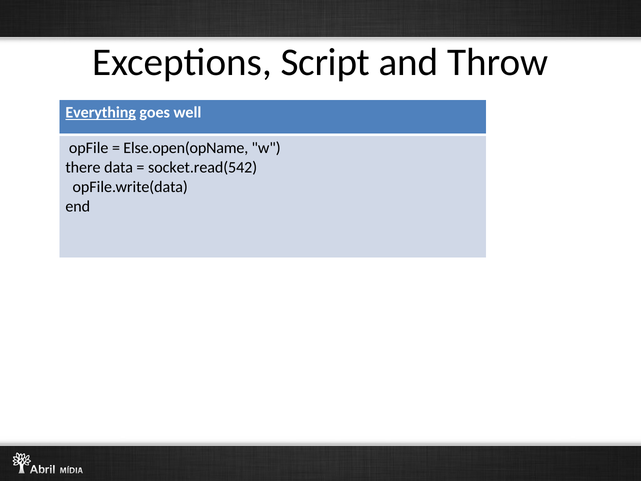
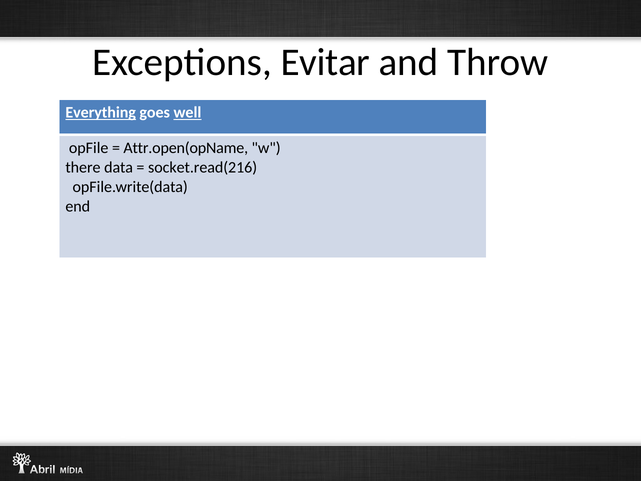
Script: Script -> Evitar (325, 62)
well underline: none -> present (187, 113)
Else.open(opName: Else.open(opName -> Attr.open(opName (186, 148)
socket.read(542: socket.read(542 -> socket.read(216 (203, 167)
